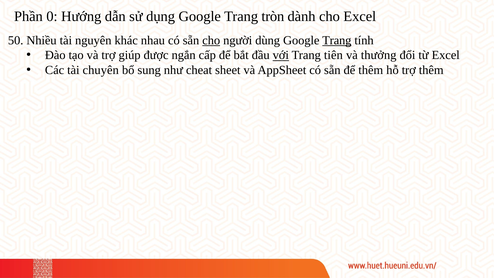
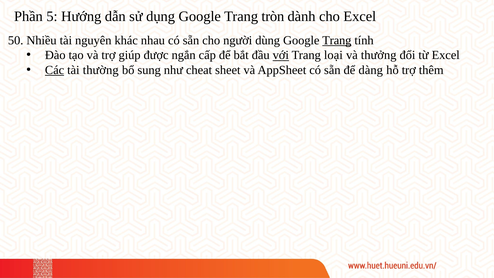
0: 0 -> 5 (52, 16)
cho underline: present -> none (211, 40)
tiên: tiên -> loại (333, 55)
Các underline: none -> present (55, 70)
chuyên: chuyên -> thường (101, 70)
để thêm: thêm -> dàng (371, 70)
